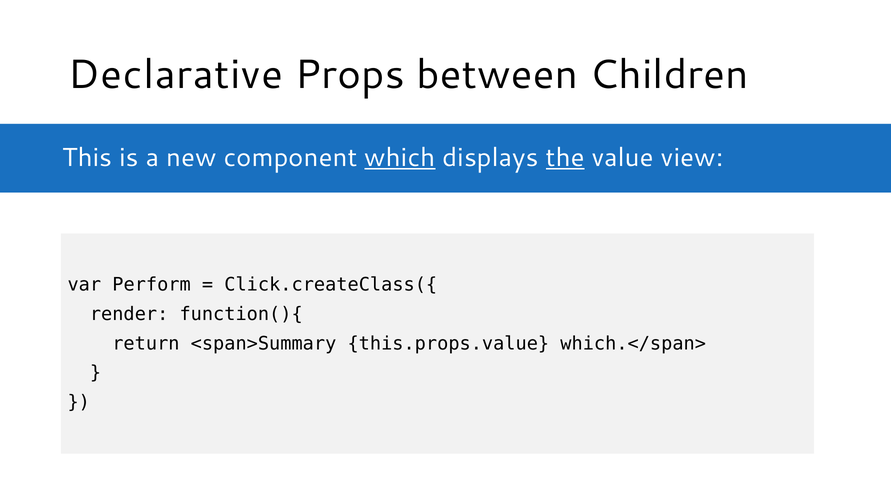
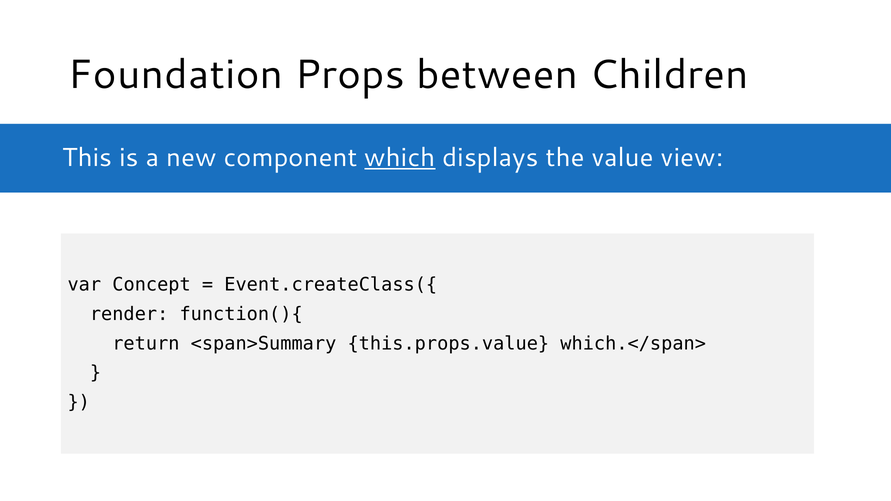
Declarative: Declarative -> Foundation (176, 75)
the underline: present -> none (565, 158)
Perform: Perform -> Concept (152, 285)
Click.createClass({: Click.createClass({ -> Event.createClass({ (331, 285)
